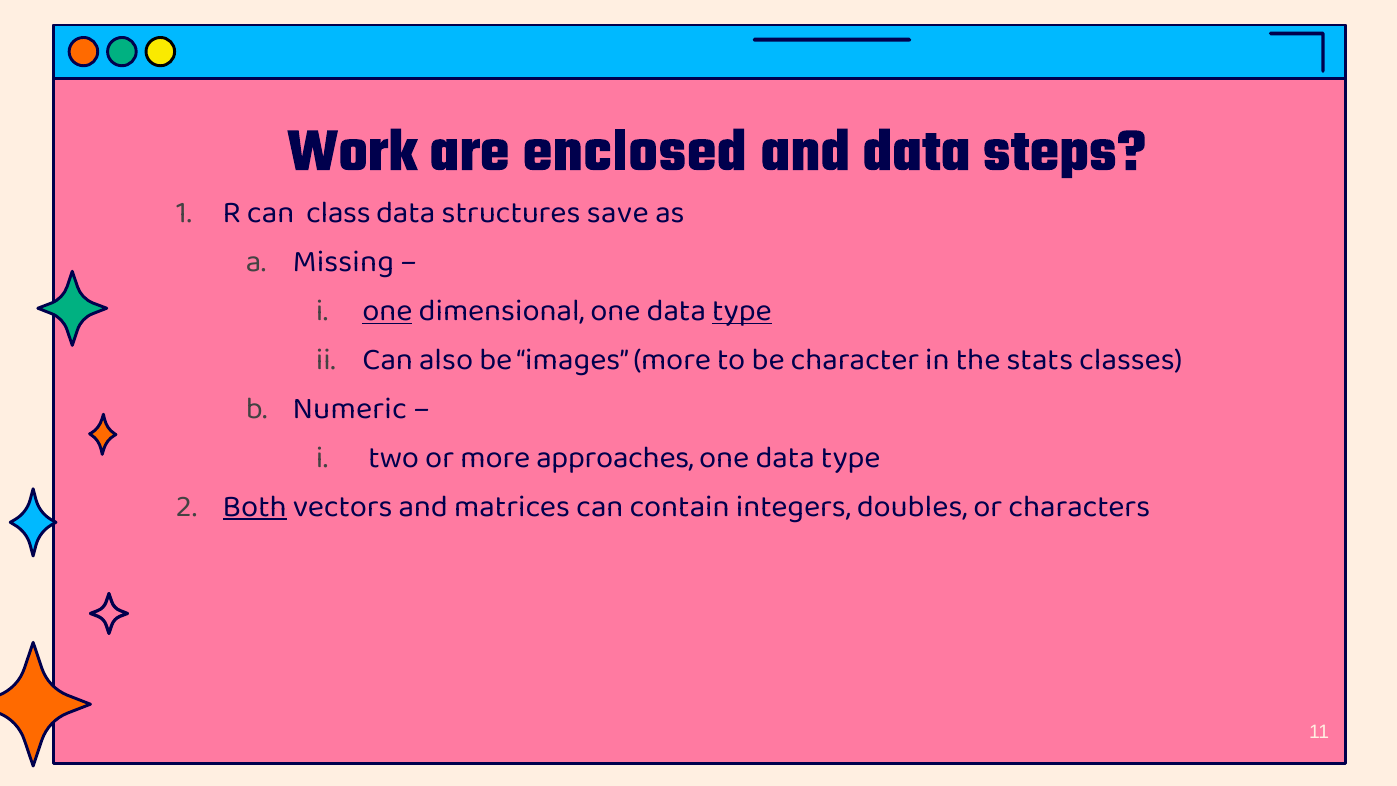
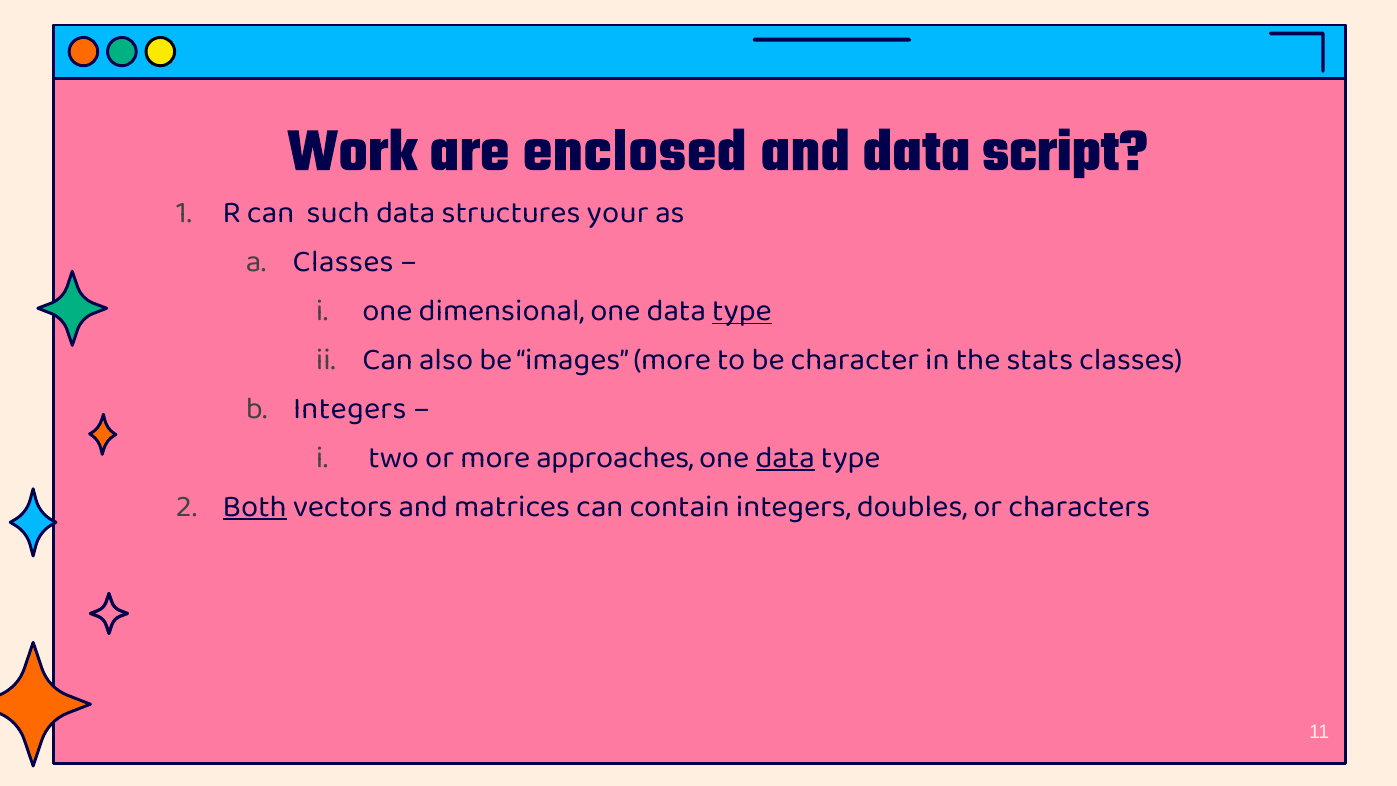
steps: steps -> script (1065, 150)
class: class -> such (338, 212)
save: save -> your (618, 212)
Missing: Missing -> Classes (343, 261)
one underline: present -> none (387, 310)
Numeric: Numeric -> Integers (350, 408)
data underline: none -> present (785, 457)
